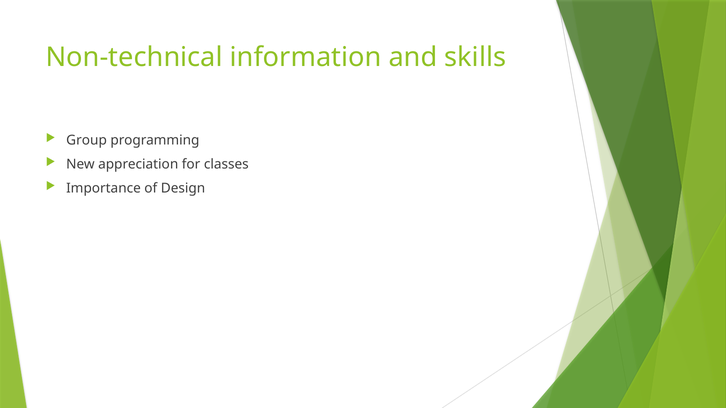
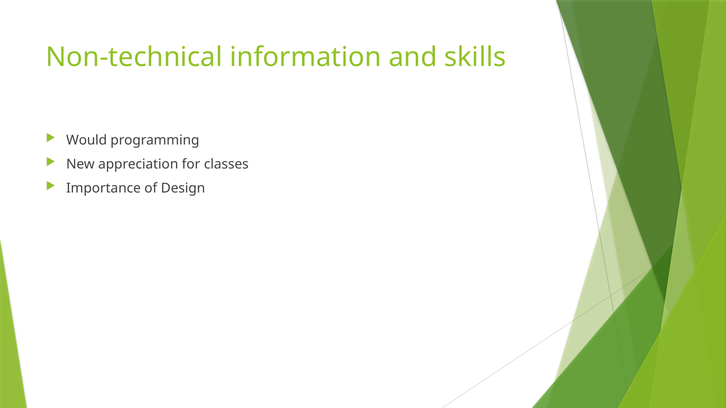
Group: Group -> Would (87, 141)
